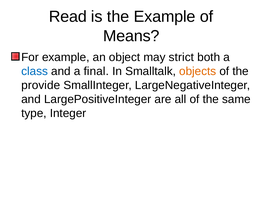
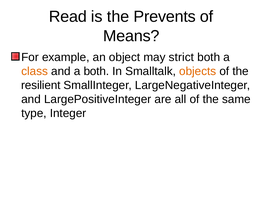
the Example: Example -> Prevents (165, 17)
class colour: blue -> orange (35, 71)
a final: final -> both (96, 71)
provide: provide -> resilient (41, 85)
